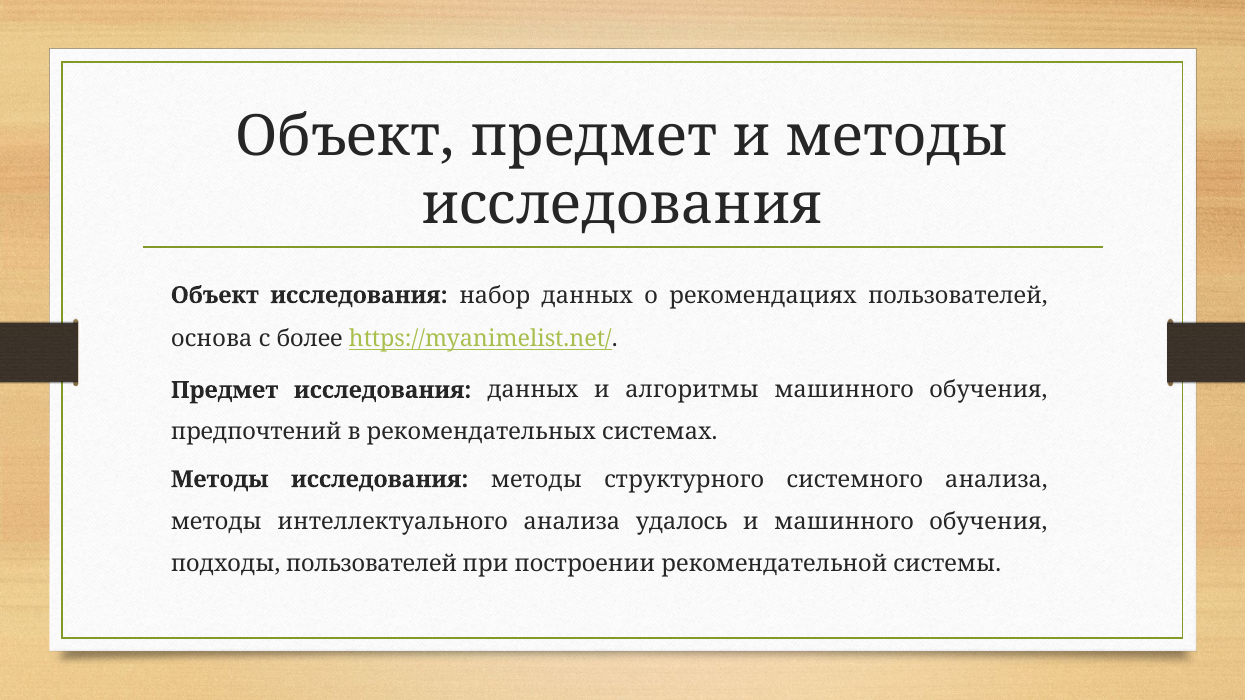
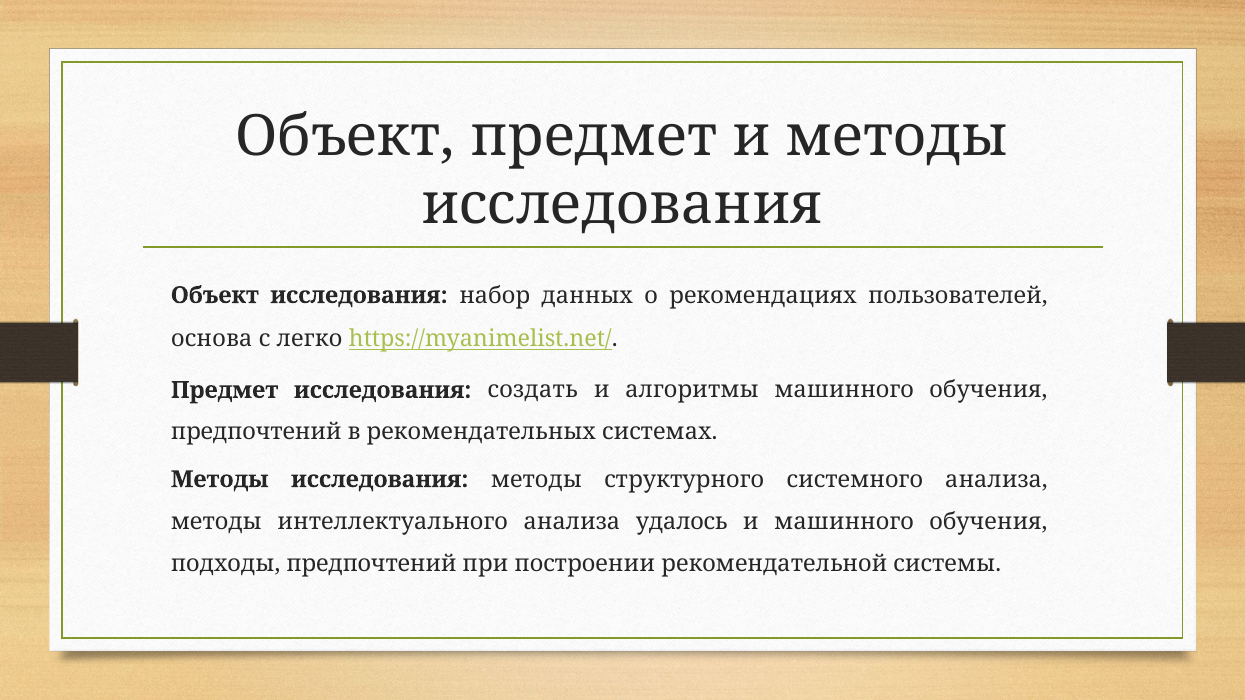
более: более -> легко (309, 339)
исследования данных: данных -> создать (533, 390)
подходы пользователей: пользователей -> предпочтений (371, 564)
